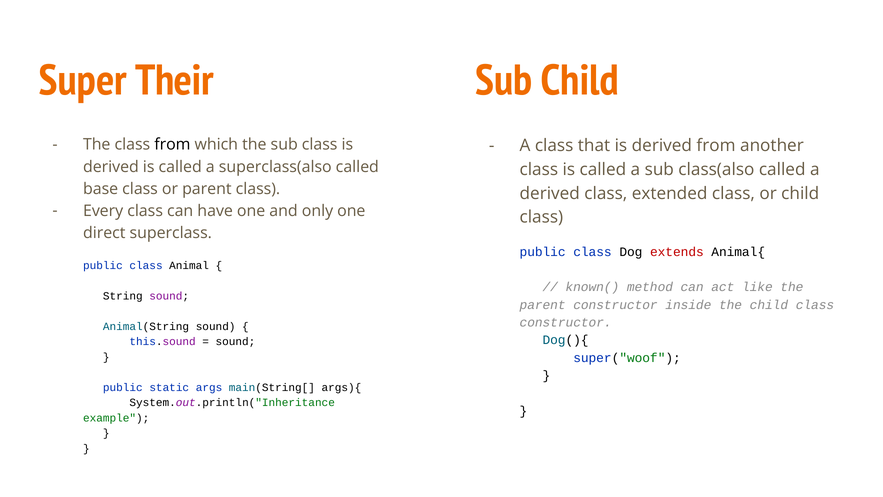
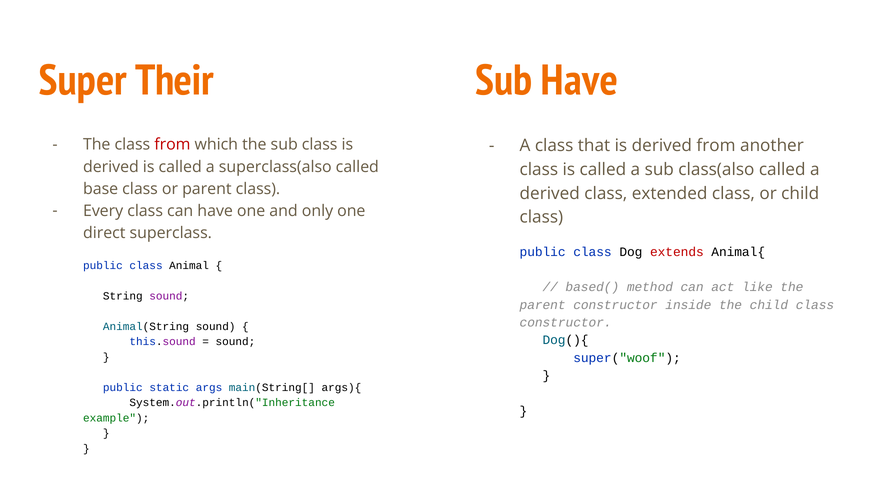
Sub Child: Child -> Have (580, 81)
from colour: black -> red (172, 145)
known(: known( -> based( (592, 287)
